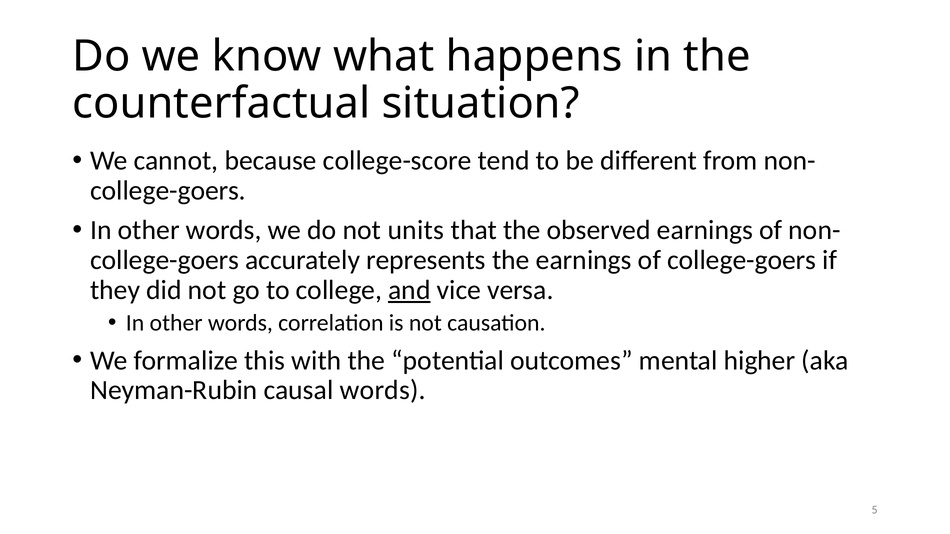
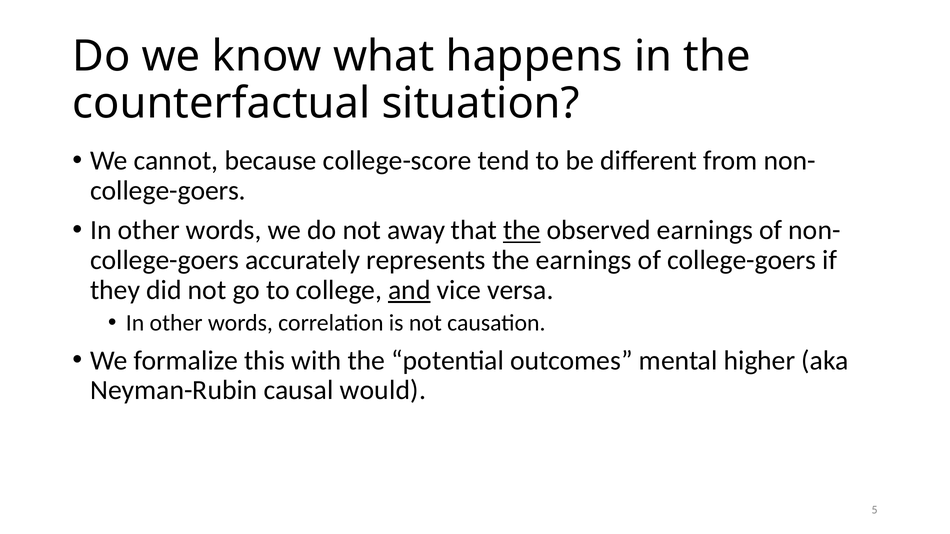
units: units -> away (416, 230)
the underline: none -> present (522, 230)
causal words: words -> would (383, 391)
